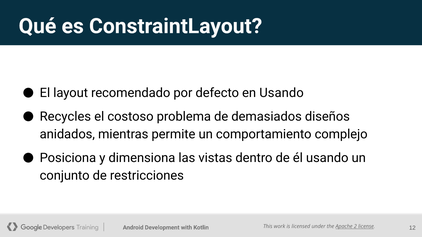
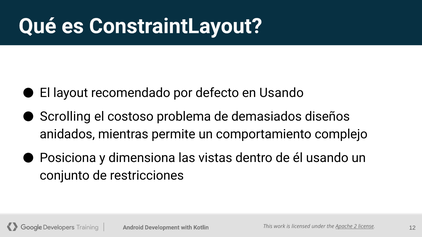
Recycles: Recycles -> Scrolling (65, 117)
